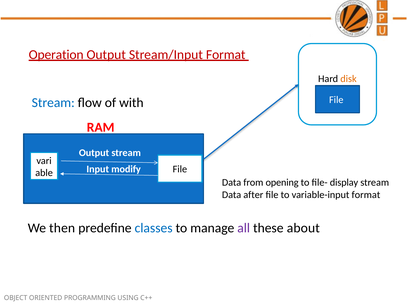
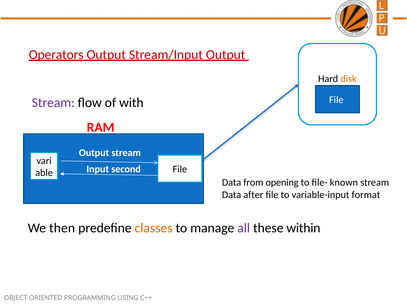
Operation: Operation -> Operators (56, 55)
Stream/Input Format: Format -> Output (226, 55)
Stream colour: blue -> purple (53, 103)
modify: modify -> second (126, 169)
display: display -> known (344, 183)
classes colour: blue -> orange (154, 228)
about: about -> within (303, 228)
